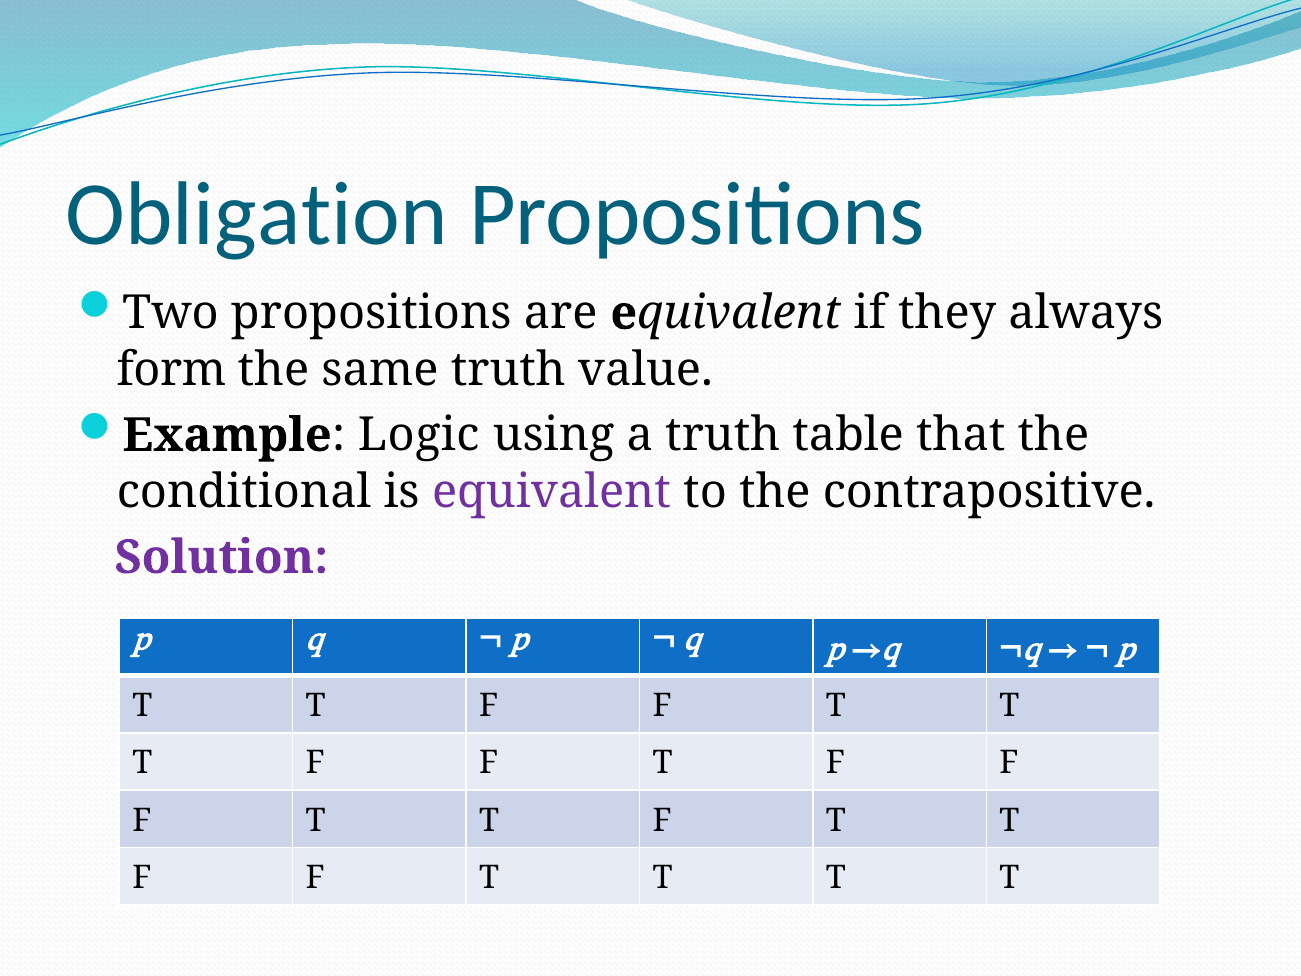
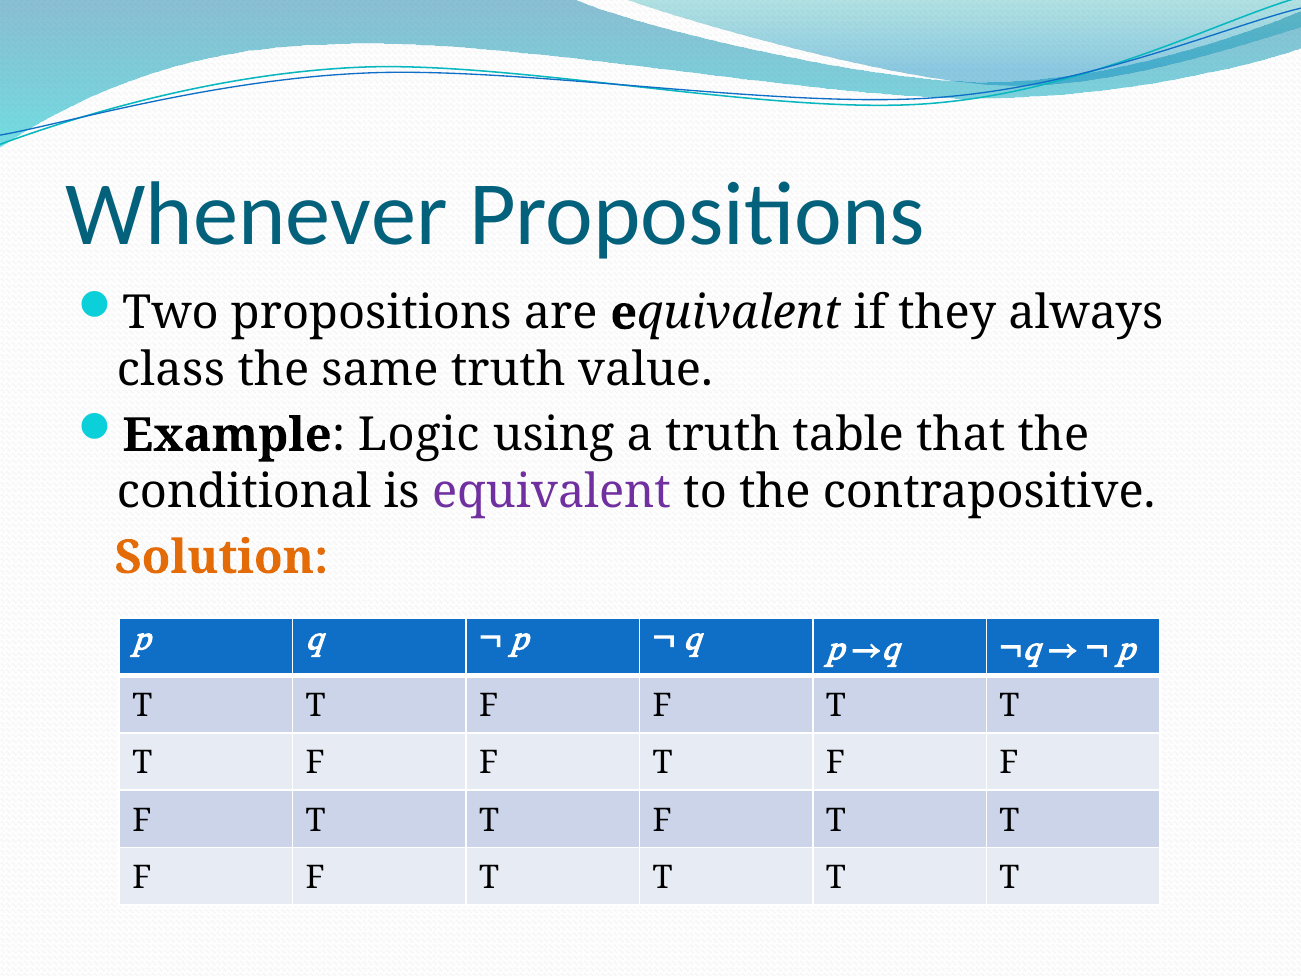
Obligation: Obligation -> Whenever (257, 215)
form: form -> class (171, 370)
Solution colour: purple -> orange (221, 557)
